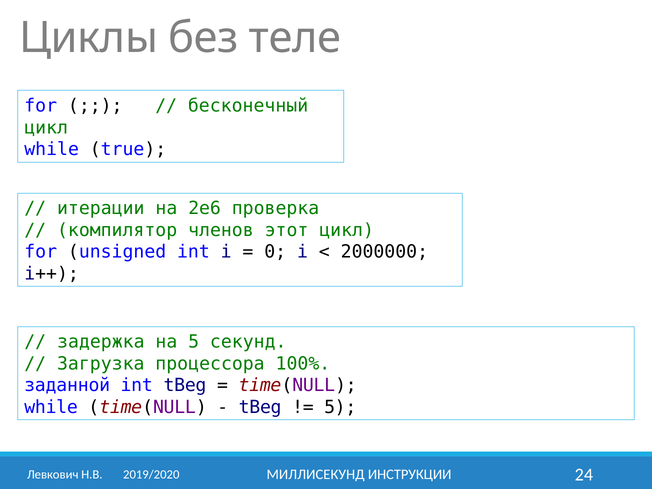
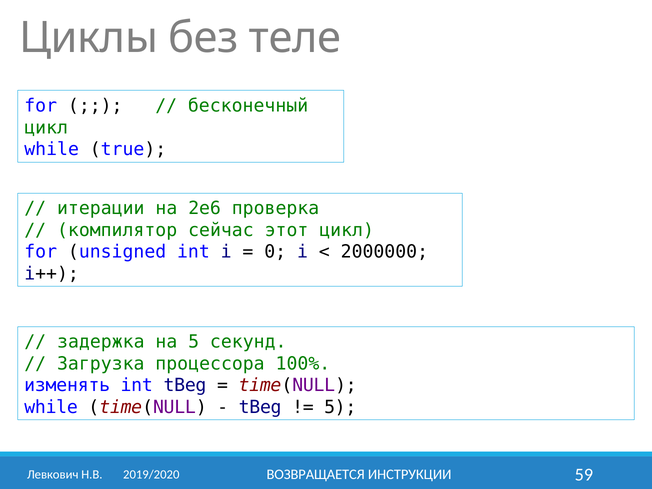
членов: членов -> сейчас (221, 230)
заданной: заданной -> изменять (67, 385)
МИЛЛИСЕКУНД: МИЛЛИСЕКУНД -> ВОЗВРАЩАЕТСЯ (316, 474)
24: 24 -> 59 (584, 475)
